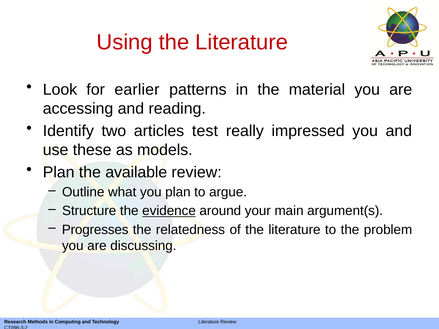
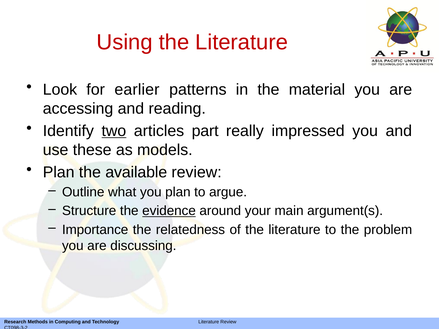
two underline: none -> present (114, 131)
test: test -> part (205, 131)
Progresses: Progresses -> Importance (95, 230)
